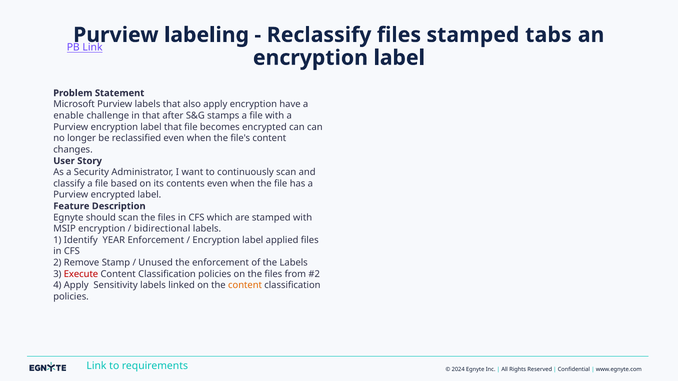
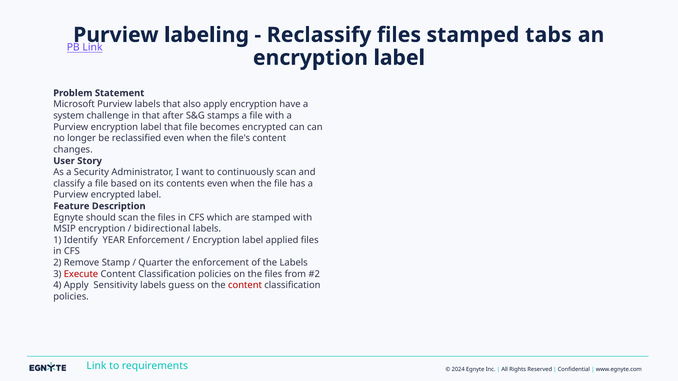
enable: enable -> system (69, 116)
Unused: Unused -> Quarter (156, 263)
linked: linked -> guess (182, 286)
content colour: orange -> red (245, 286)
